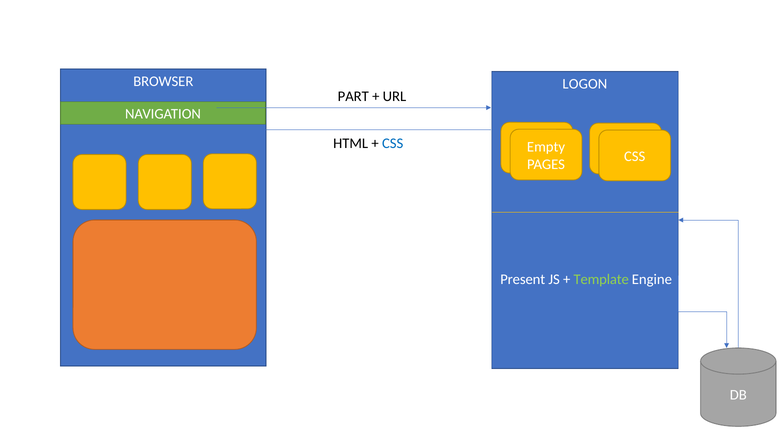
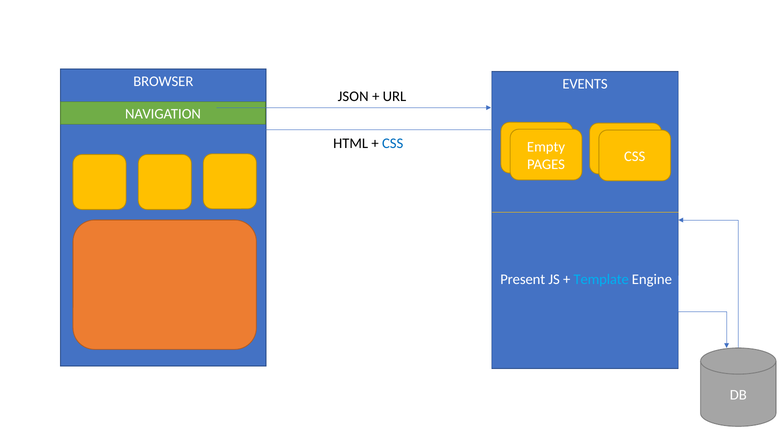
LOGON: LOGON -> EVENTS (585, 84)
PART: PART -> JSON (353, 97)
Template colour: light green -> light blue (601, 279)
